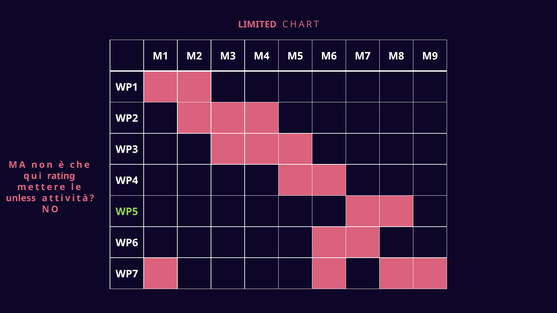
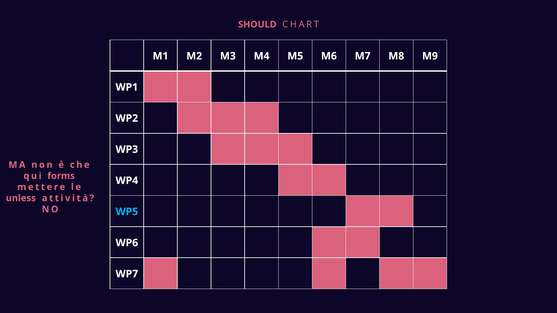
LIMITED: LIMITED -> SHOULD (257, 24)
rating: rating -> forms (61, 176)
WP5 colour: light green -> light blue (127, 212)
